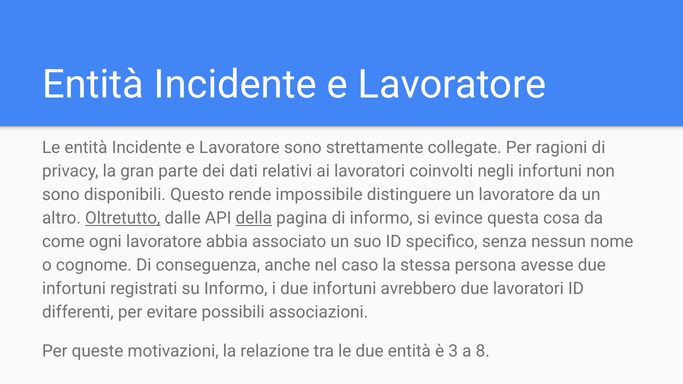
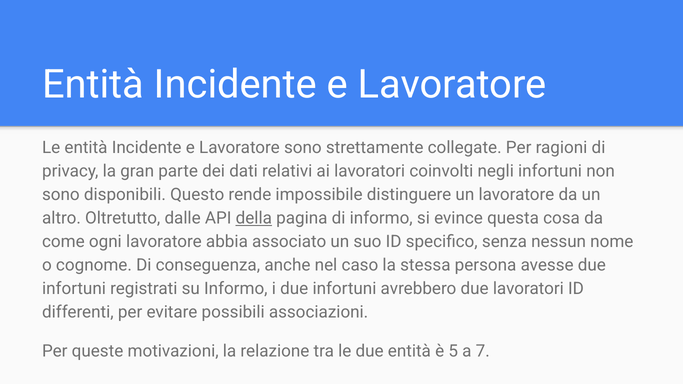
Oltretutto underline: present -> none (123, 218)
3: 3 -> 5 (453, 351)
8: 8 -> 7 (483, 351)
